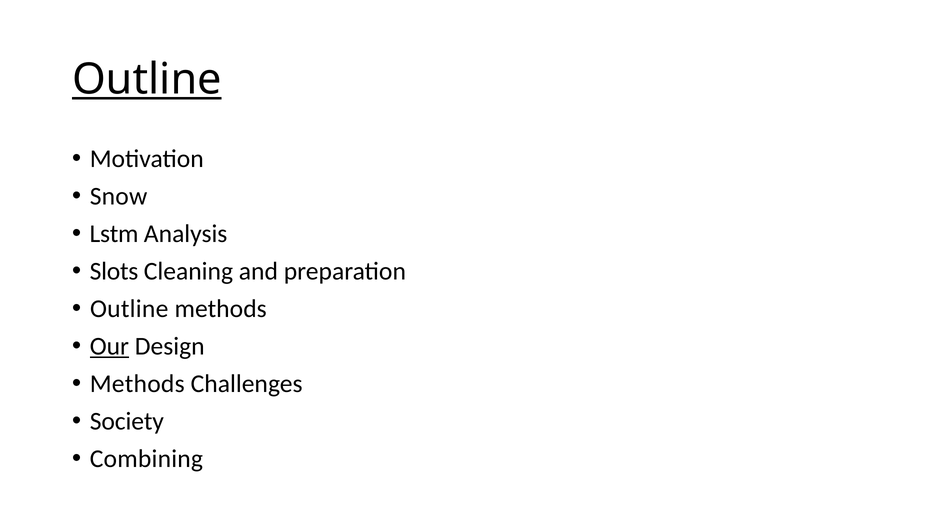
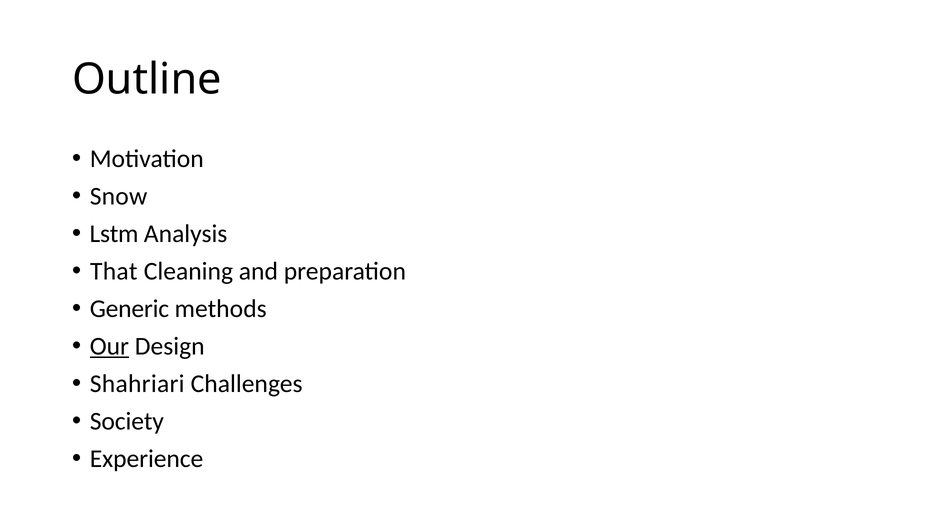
Outline underline: present -> none (147, 79)
Slots: Slots -> That (114, 271)
Outline: Outline -> Generic (129, 309)
Methods: Methods -> Shahriari (137, 384)
Combining: Combining -> Experience (147, 458)
